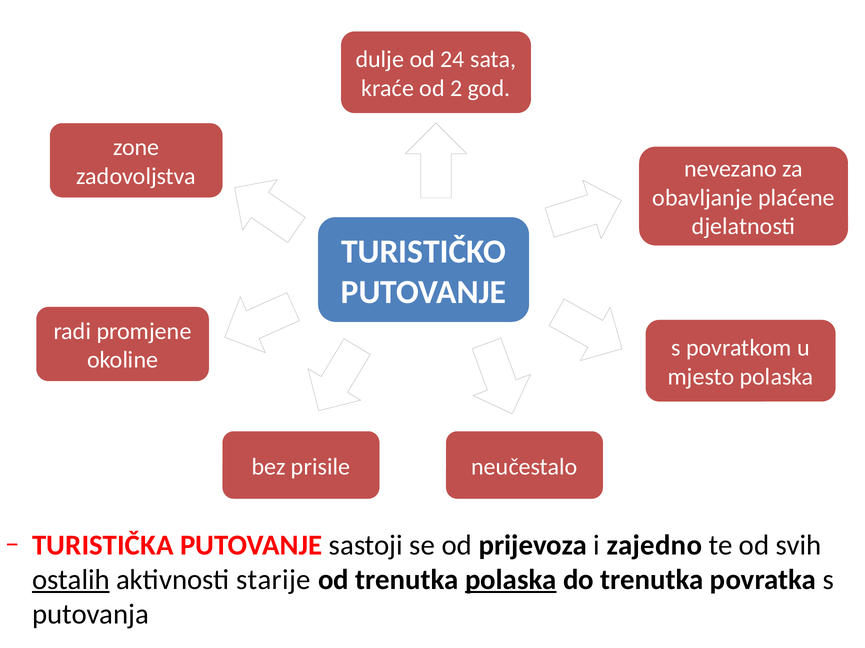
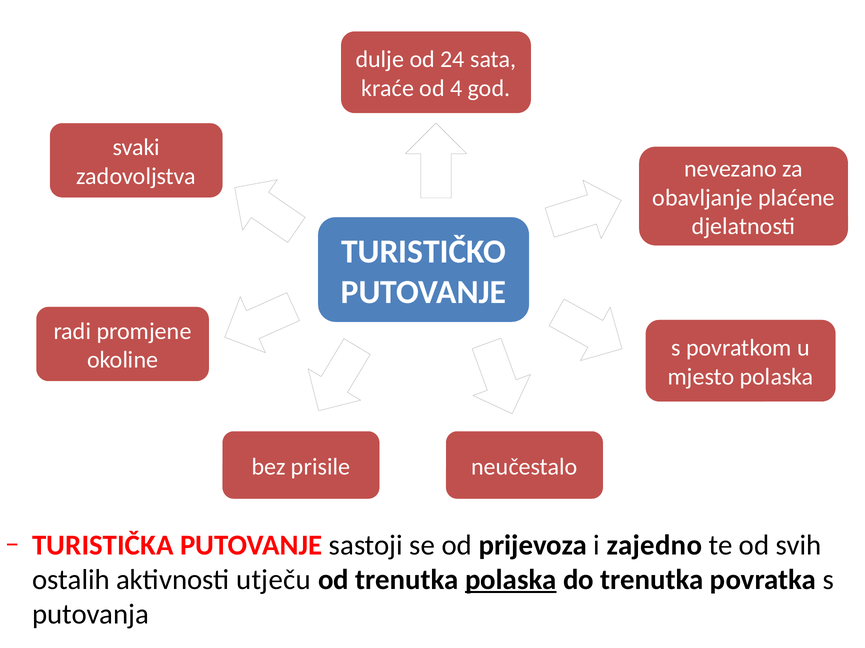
2: 2 -> 4 (456, 88)
zone: zone -> svaki (136, 148)
ostalih underline: present -> none (71, 580)
starije: starije -> utječu (273, 580)
